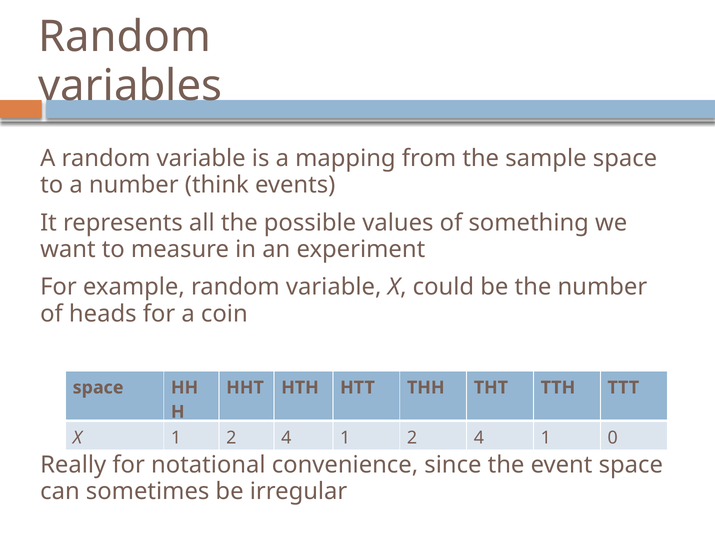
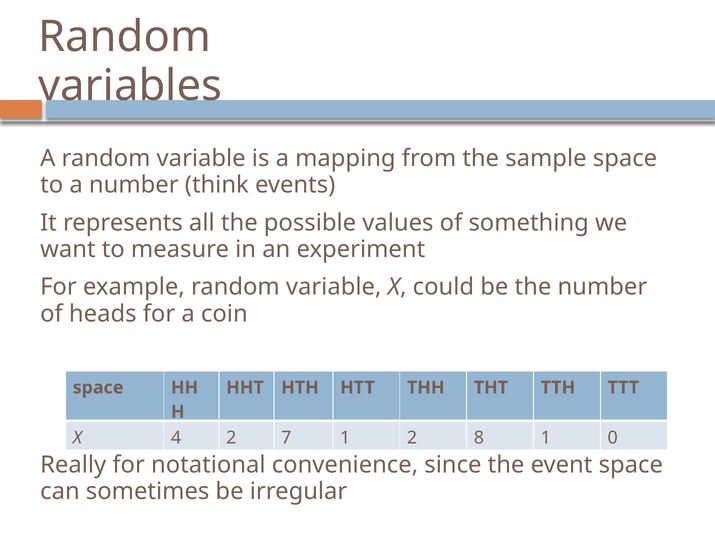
X 1: 1 -> 4 (176, 438)
4: 4 -> 7 (286, 438)
4: 4 -> 8 (479, 438)
